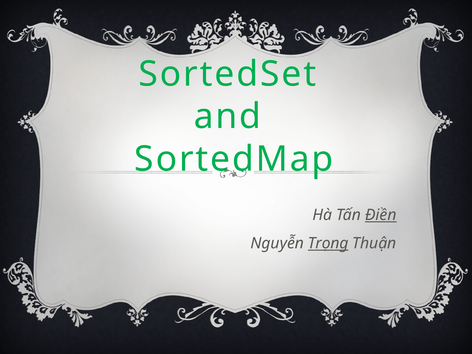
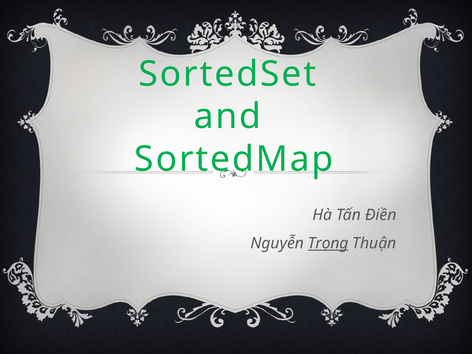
Điền underline: present -> none (381, 215)
